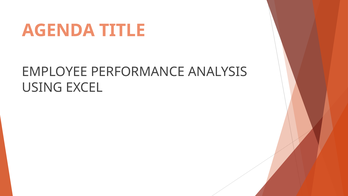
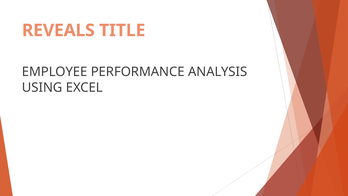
AGENDA: AGENDA -> REVEALS (58, 30)
